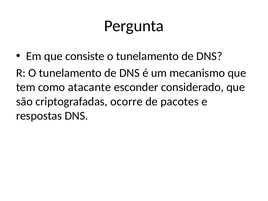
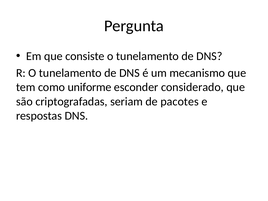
atacante: atacante -> uniforme (90, 87)
ocorre: ocorre -> seriam (127, 101)
